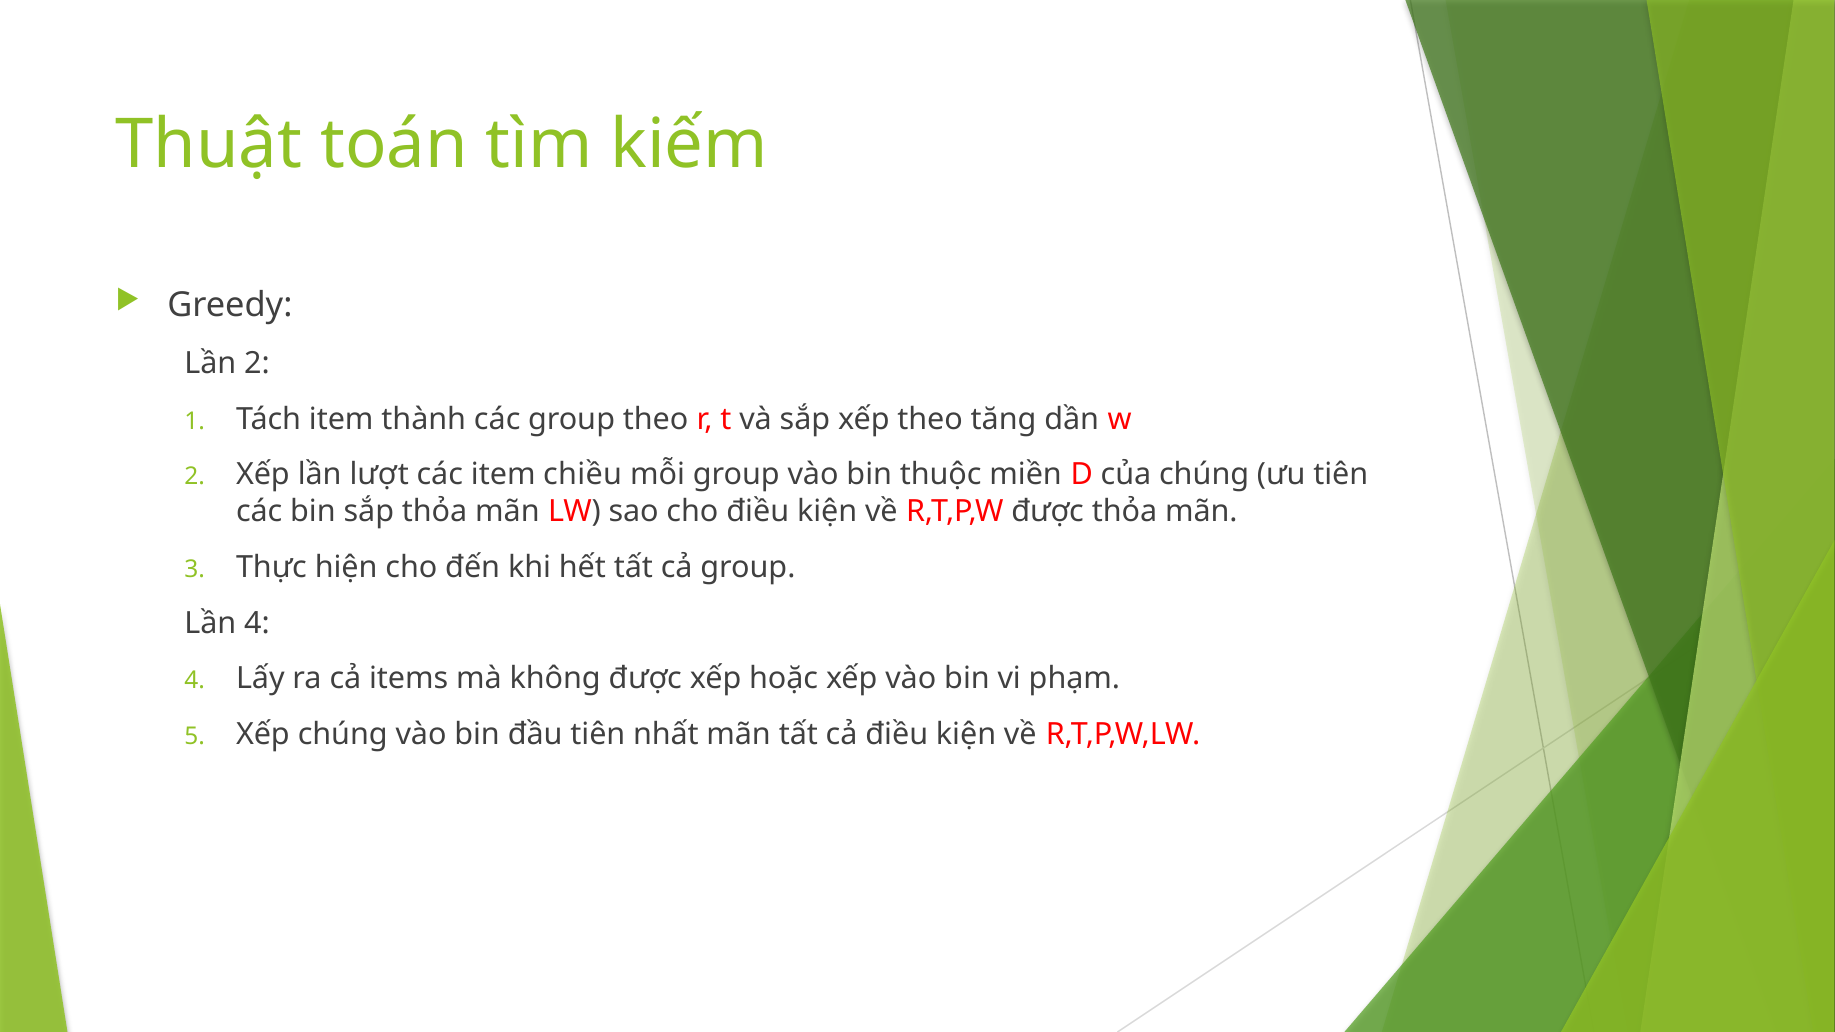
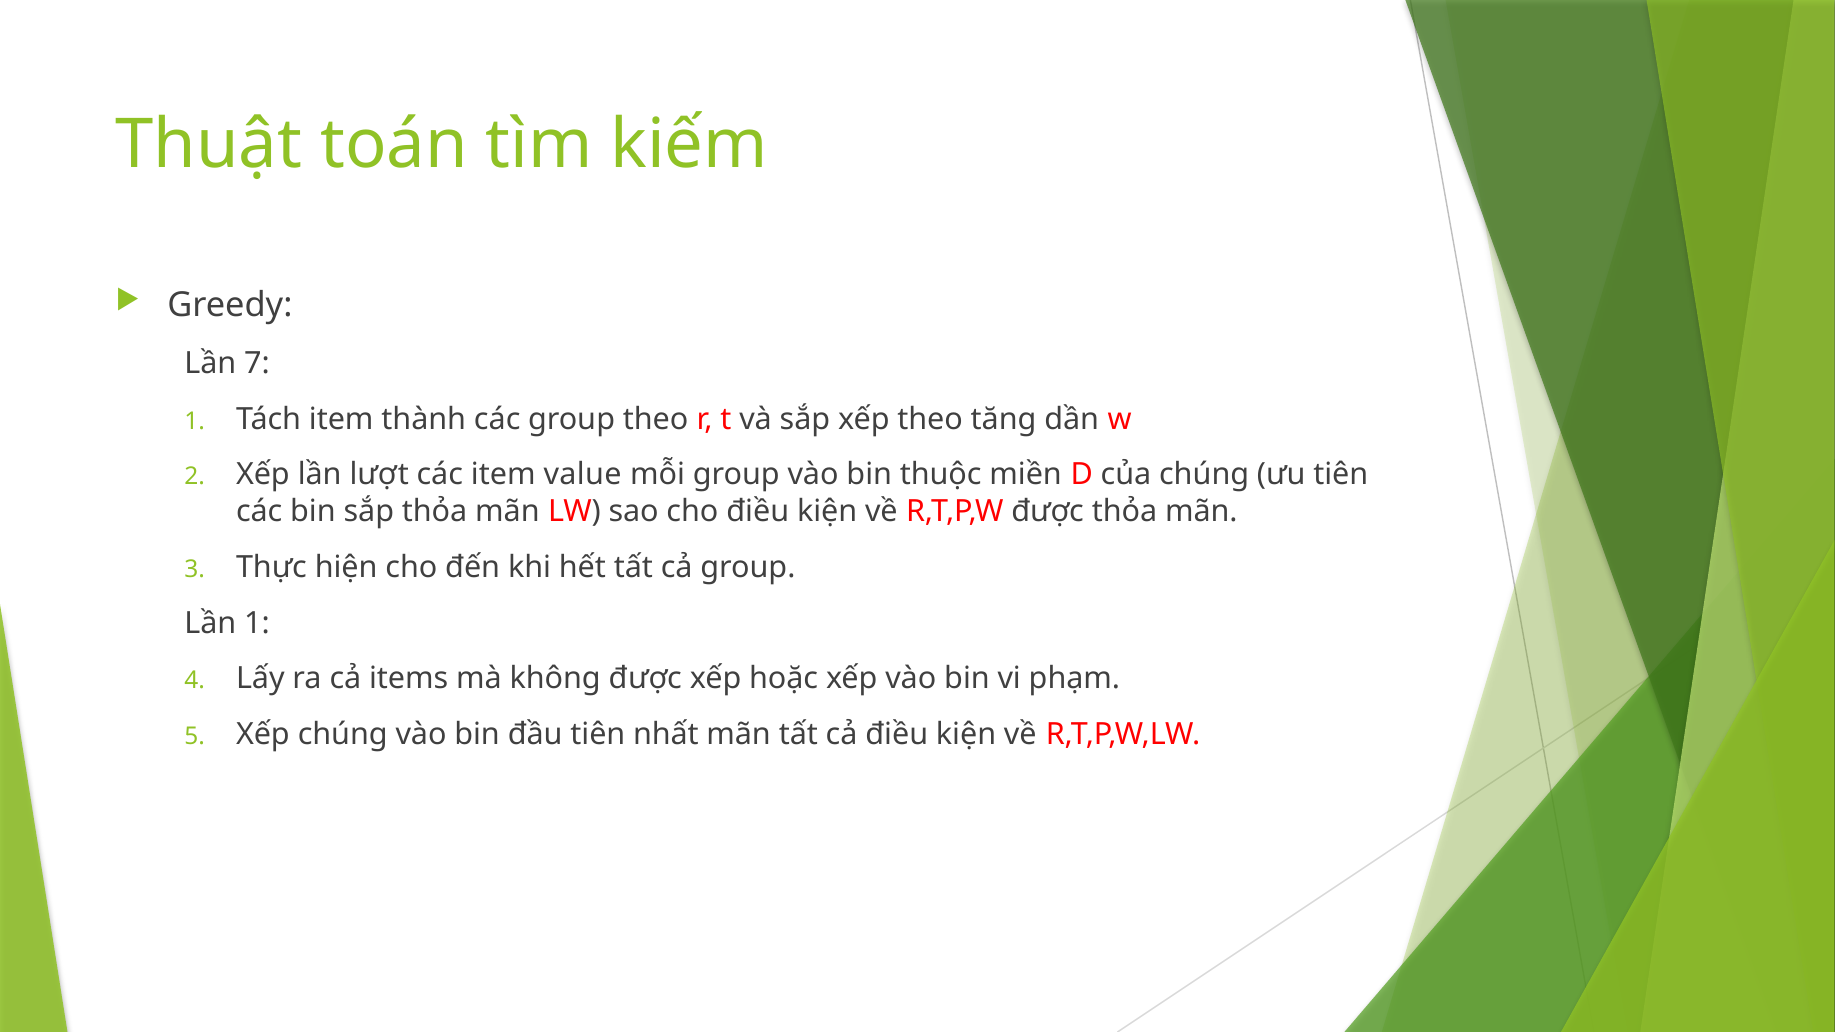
Lần 2: 2 -> 7 (257, 363)
chiều: chiều -> value (583, 475)
Lần 4: 4 -> 1 (257, 623)
